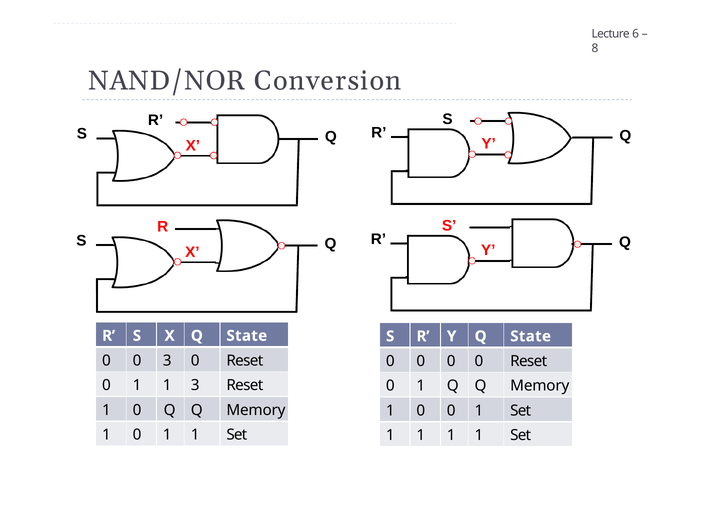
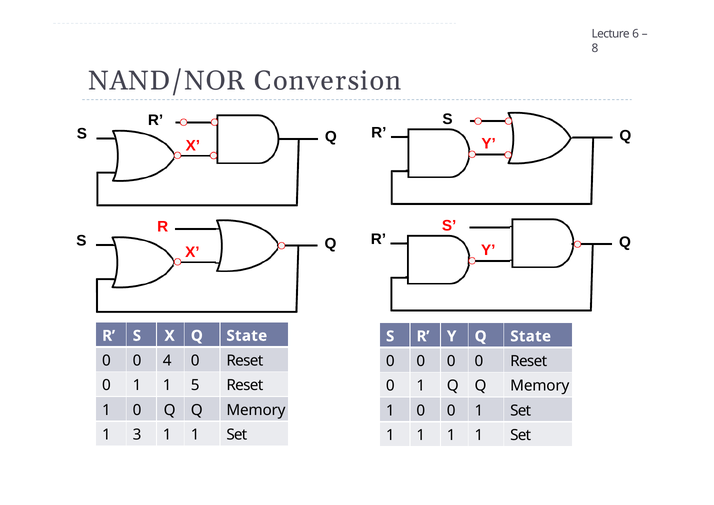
0 3: 3 -> 4 (167, 361)
1 3: 3 -> 5 (195, 385)
0: 0 -> 3 (137, 435)
